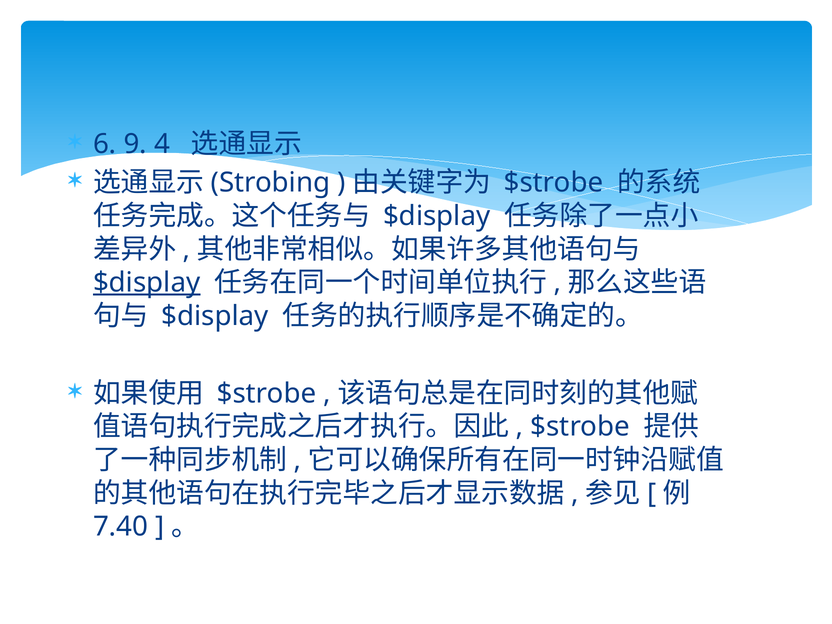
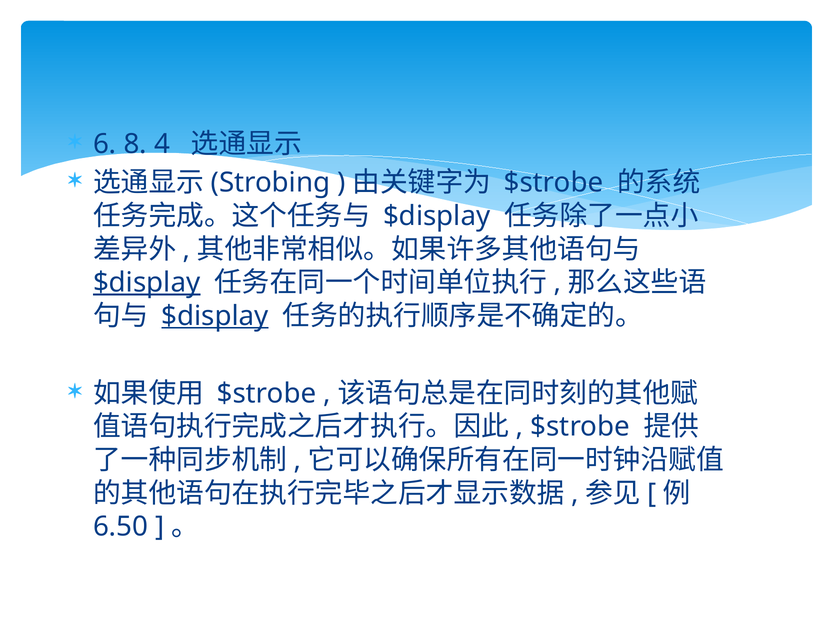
9: 9 -> 8 (135, 144)
$display underline: none -> present (215, 316)
7.40: 7.40 -> 6.50 (121, 527)
